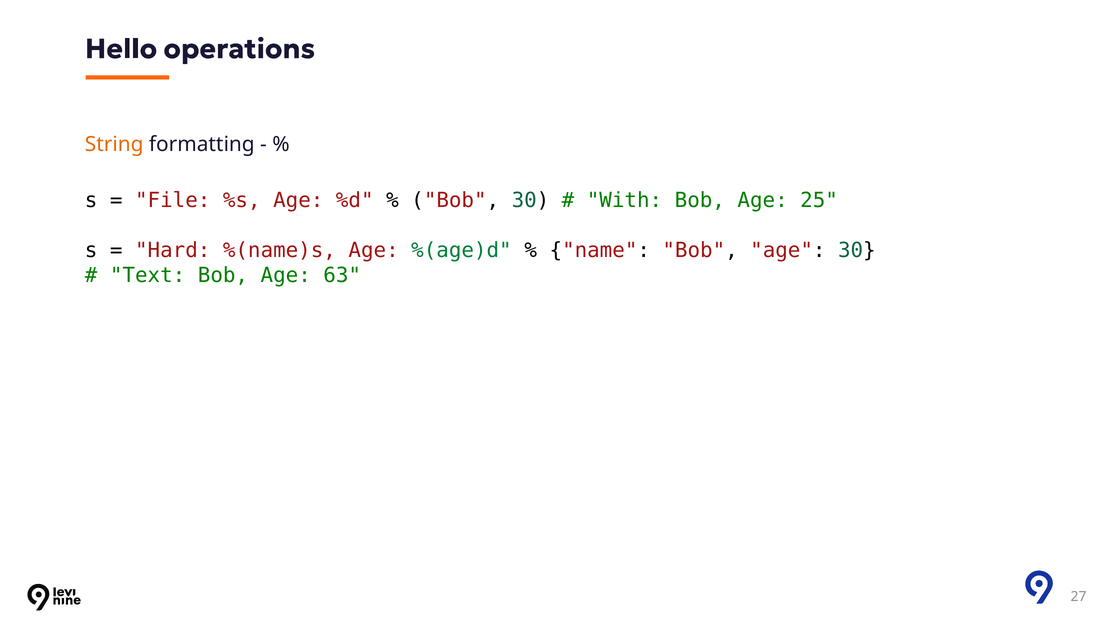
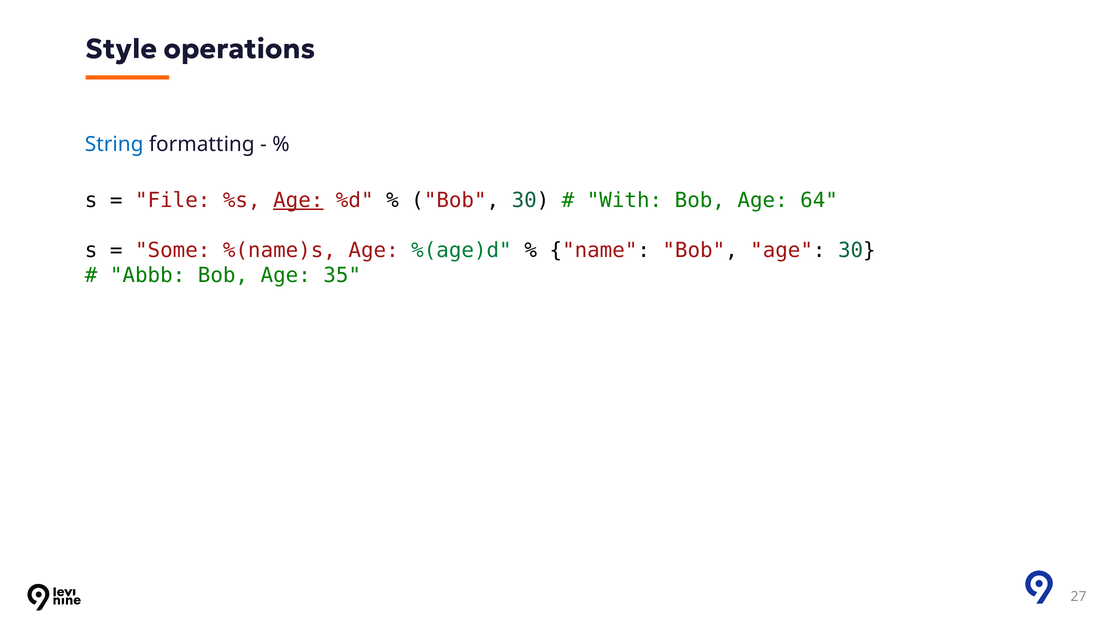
Hello: Hello -> Style (121, 49)
String colour: orange -> blue (114, 144)
Age underline: none -> present (298, 200)
25: 25 -> 64 (819, 200)
Hard: Hard -> Some (173, 250)
Text: Text -> Abbb (148, 275)
63: 63 -> 35 (342, 275)
